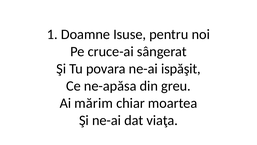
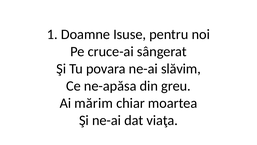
ispăşit: ispăşit -> slăvim (181, 69)
